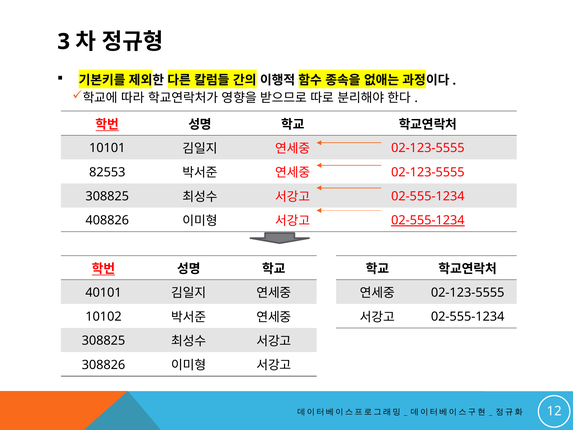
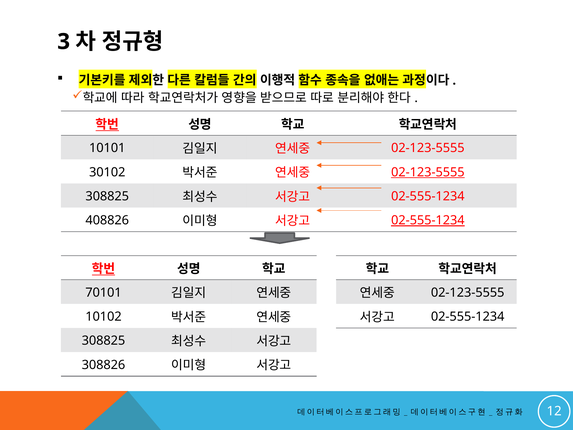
82553: 82553 -> 30102 (107, 172)
02-123-5555 underline: none -> present (428, 172)
40101: 40101 -> 70101 (103, 292)
